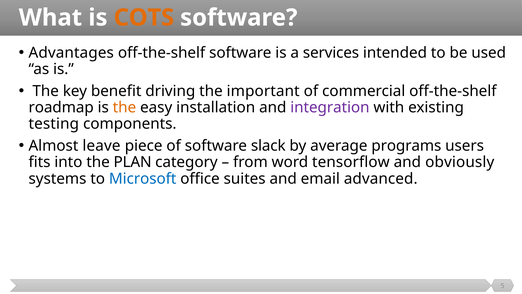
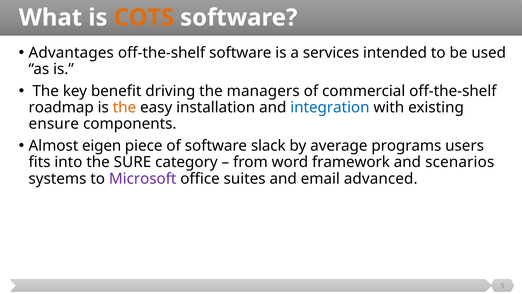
important: important -> managers (263, 91)
integration colour: purple -> blue (330, 107)
testing: testing -> ensure (54, 124)
leave: leave -> eigen (102, 146)
PLAN: PLAN -> SURE (132, 162)
tensorflow: tensorflow -> framework (351, 162)
obviously: obviously -> scenarios (460, 162)
Microsoft colour: blue -> purple (143, 178)
